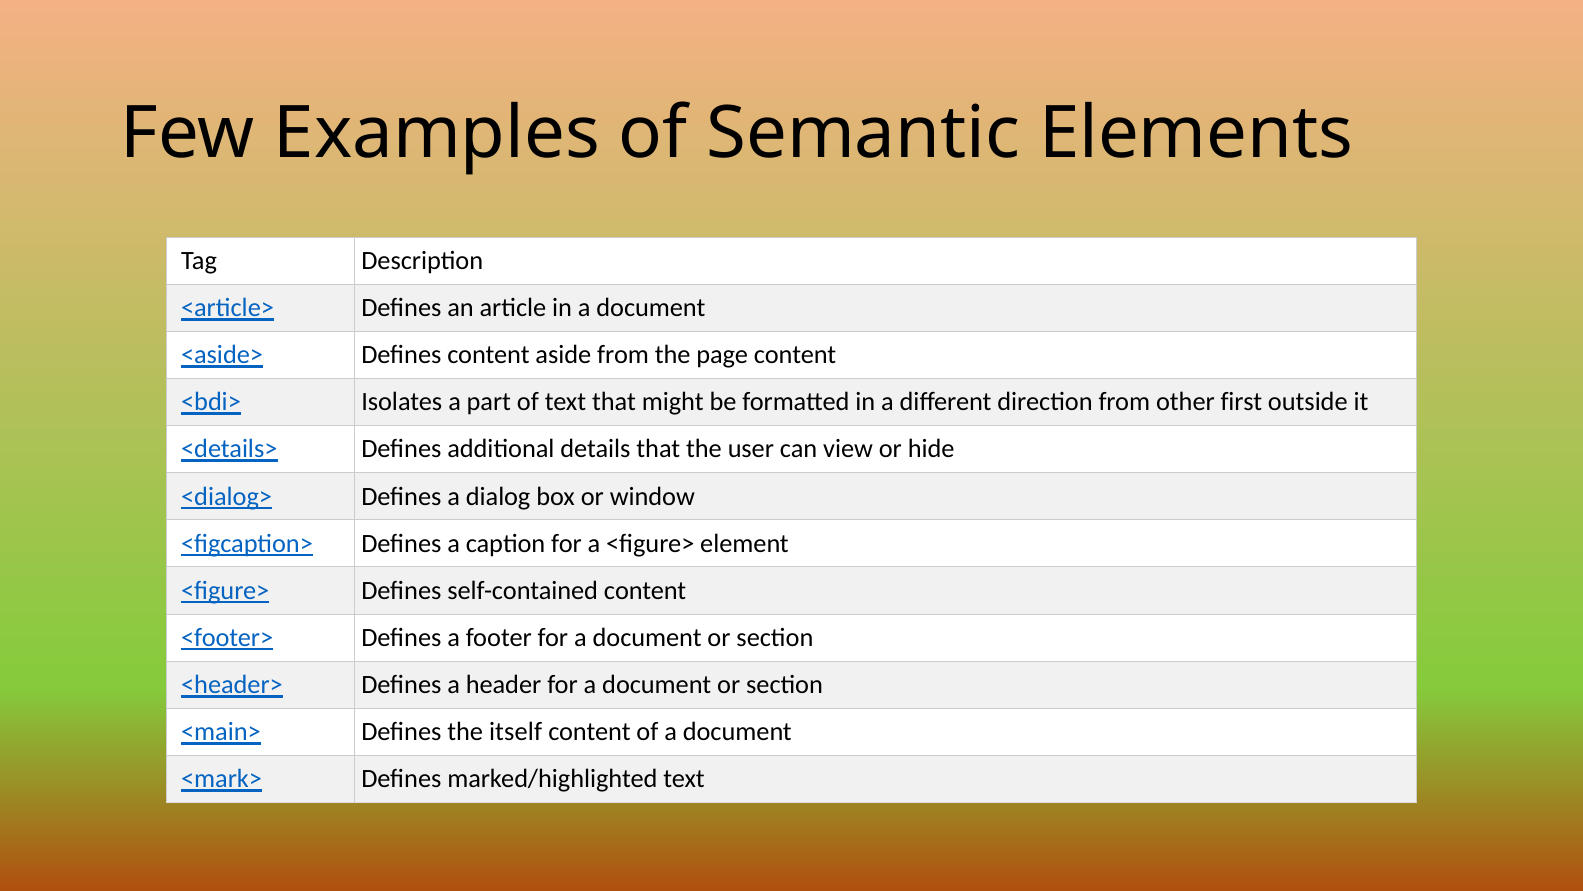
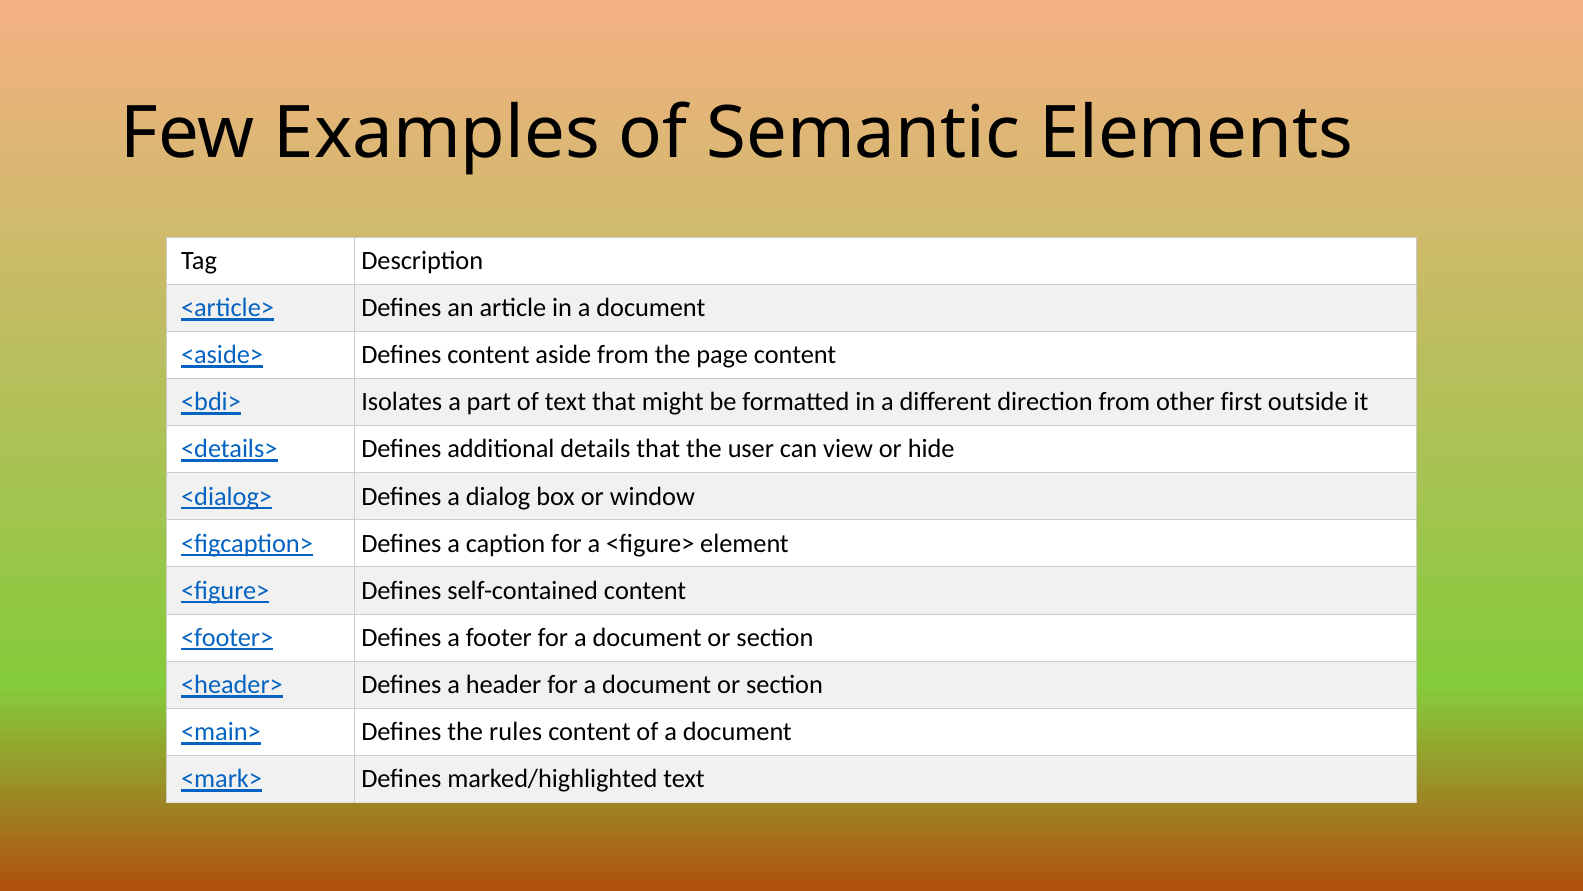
itself: itself -> rules (516, 731)
